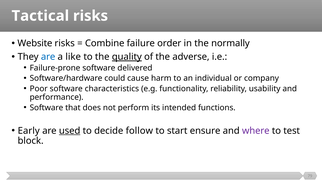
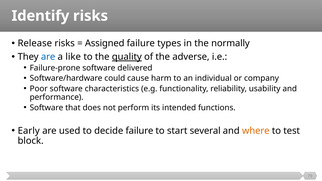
Tactical: Tactical -> Identify (40, 16)
Website: Website -> Release (35, 43)
Combine: Combine -> Assigned (105, 43)
order: order -> types (169, 43)
used underline: present -> none (70, 131)
decide follow: follow -> failure (139, 131)
ensure: ensure -> several (205, 131)
where colour: purple -> orange (256, 131)
